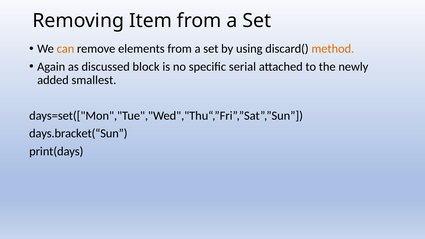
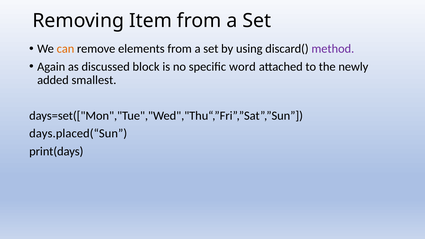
method colour: orange -> purple (333, 49)
serial: serial -> word (242, 67)
days.bracket(“Sun: days.bracket(“Sun -> days.placed(“Sun (78, 134)
